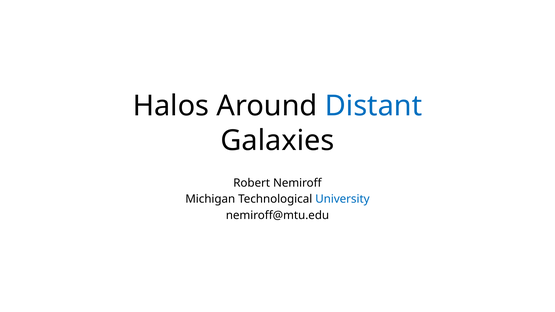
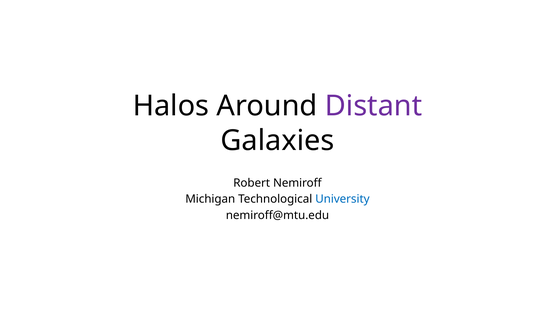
Distant colour: blue -> purple (374, 106)
